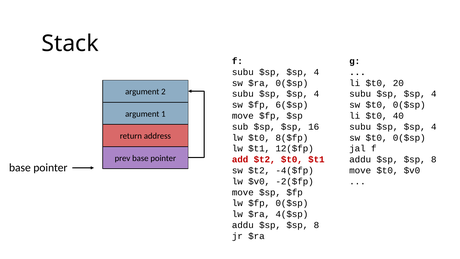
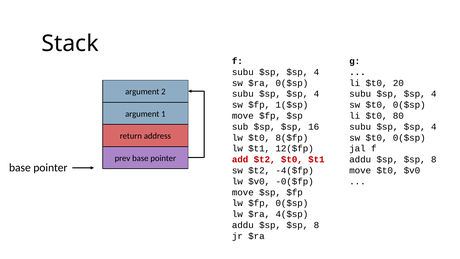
6($sp: 6($sp -> 1($sp (292, 105)
40: 40 -> 80 (398, 116)
-2($fp: -2($fp -> -0($fp (295, 181)
